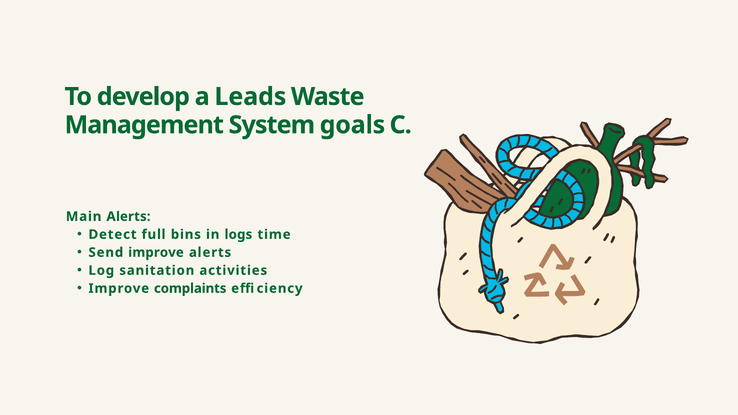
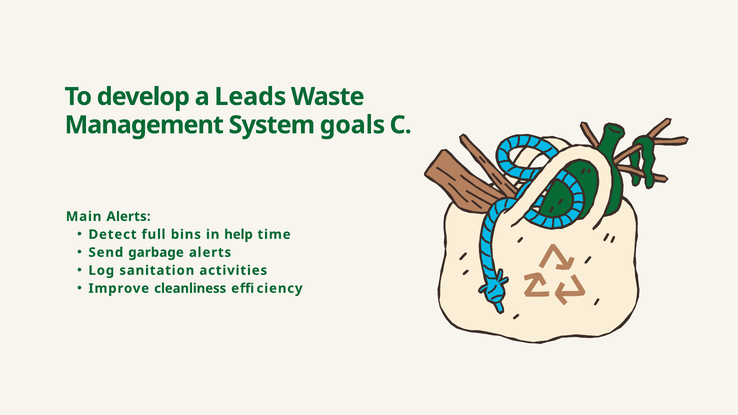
logs: logs -> help (239, 235)
Send improve: improve -> garbage (156, 253)
complaints: complaints -> cleanliness (190, 288)
